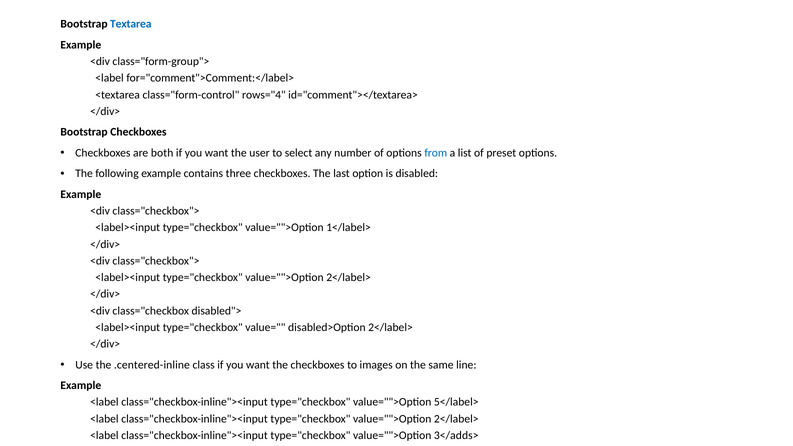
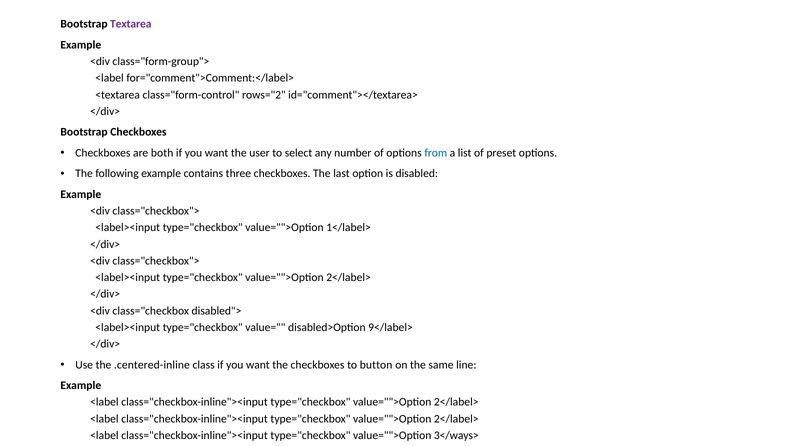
Textarea colour: blue -> purple (131, 24)
rows="4: rows="4 -> rows="2 (264, 95)
disabled>Option 2</label>: 2</label> -> 9</label> (391, 327)
images: images -> button (376, 365)
5</label>: 5</label> -> 2</label> (456, 402)
3</adds>: 3</adds> -> 3</ways> (456, 435)
